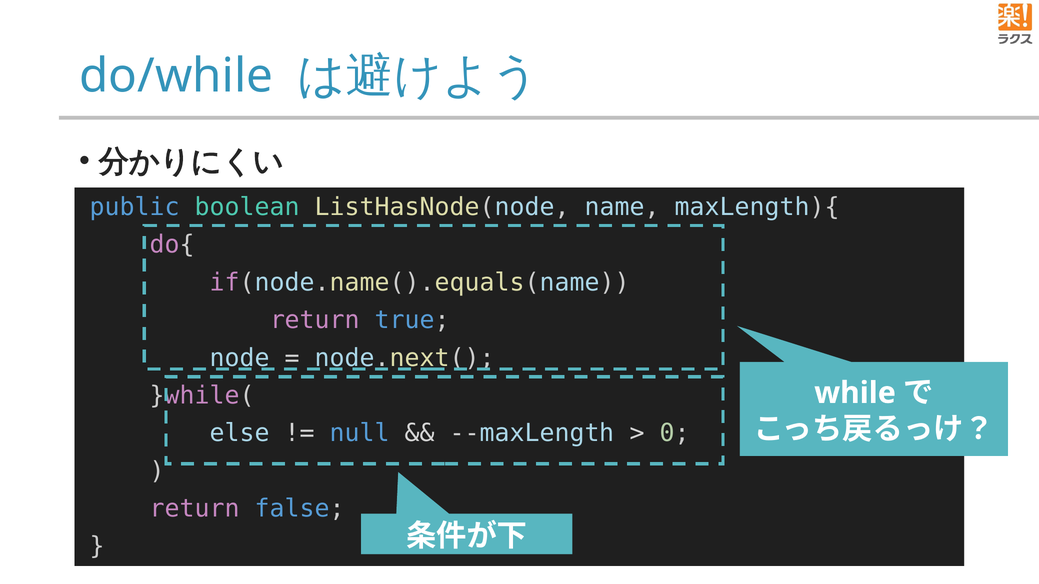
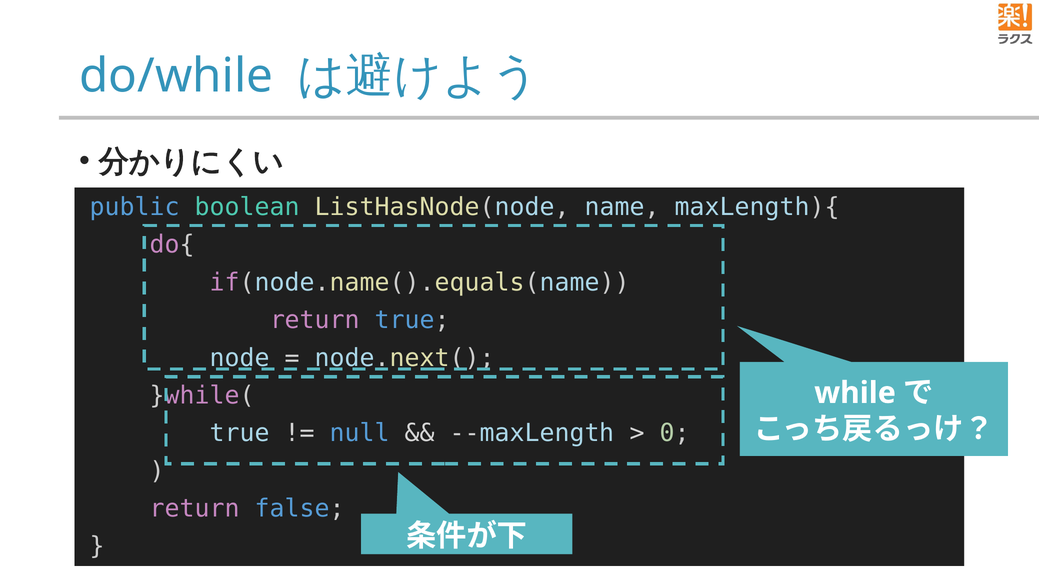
else: else -> true (240, 433)
